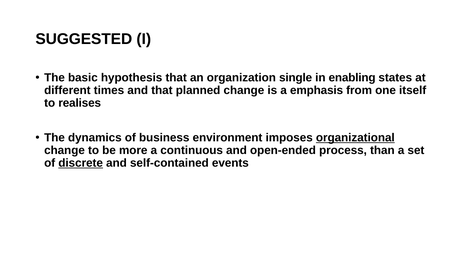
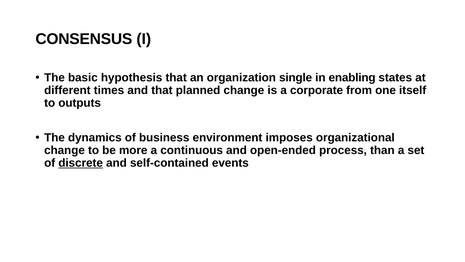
SUGGESTED: SUGGESTED -> CONSENSUS (84, 39)
emphasis: emphasis -> corporate (317, 90)
realises: realises -> outputs (80, 103)
organizational underline: present -> none (355, 137)
